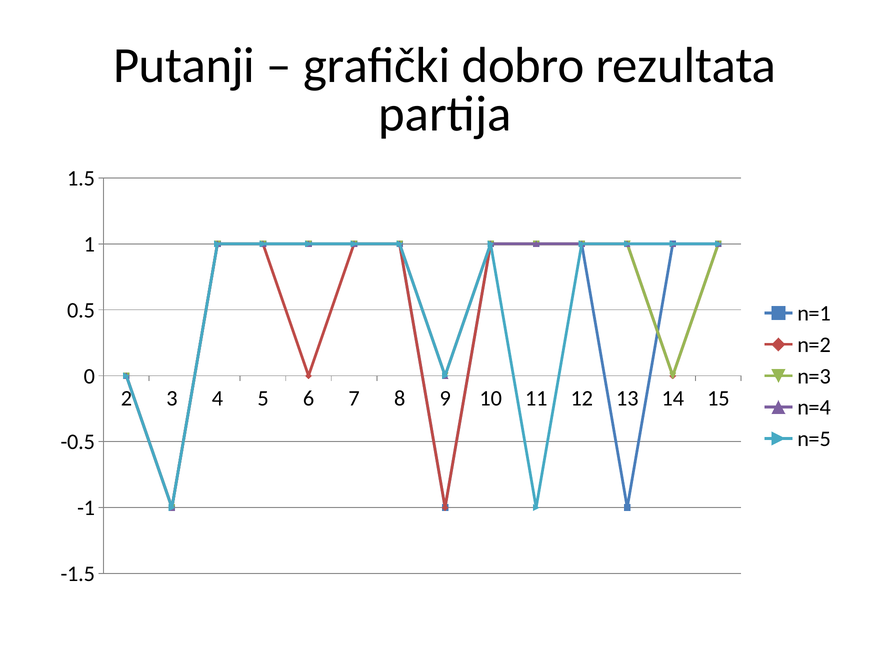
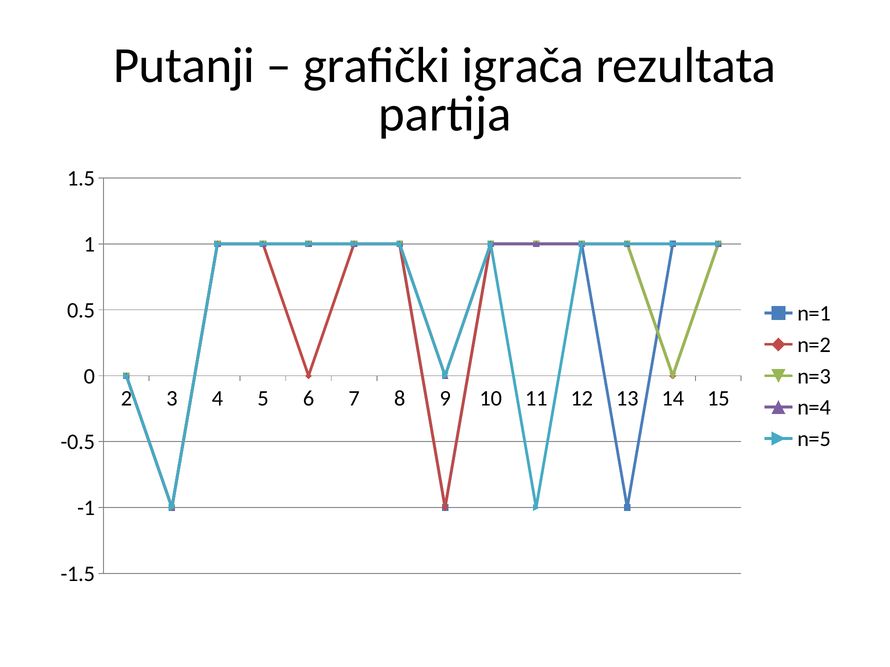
dobro: dobro -> igrača (523, 66)
